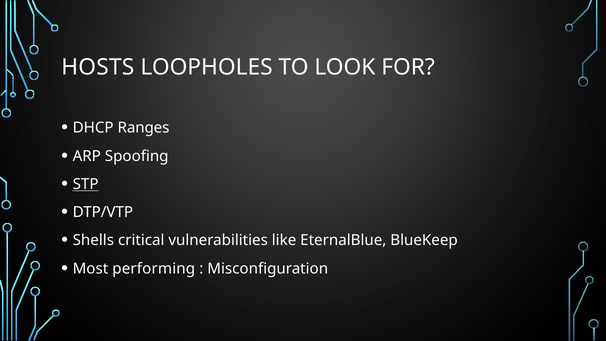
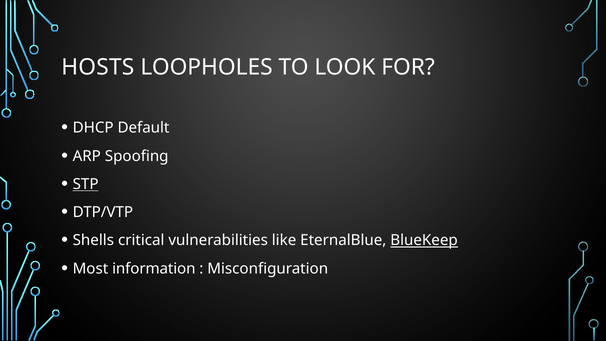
Ranges: Ranges -> Default (143, 128)
BlueKeep underline: none -> present (424, 240)
performing: performing -> information (154, 269)
